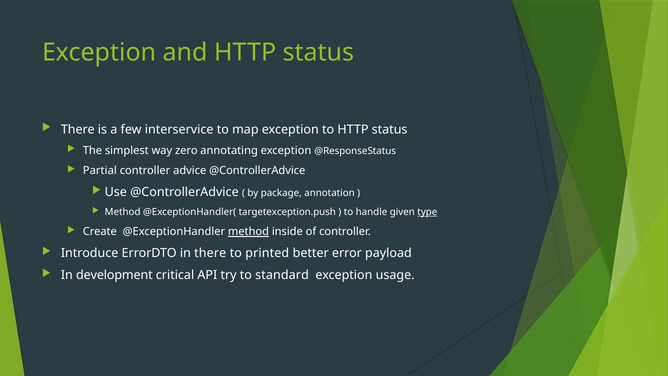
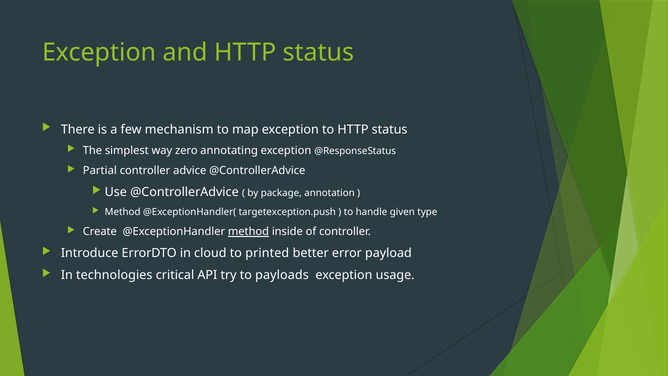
interservice: interservice -> mechanism (179, 129)
type underline: present -> none (427, 212)
in there: there -> cloud (210, 253)
development: development -> technologies (114, 275)
standard: standard -> payloads (282, 275)
